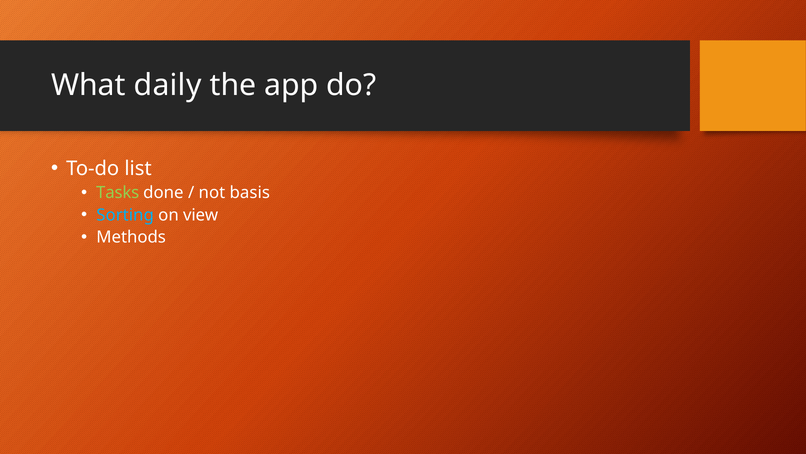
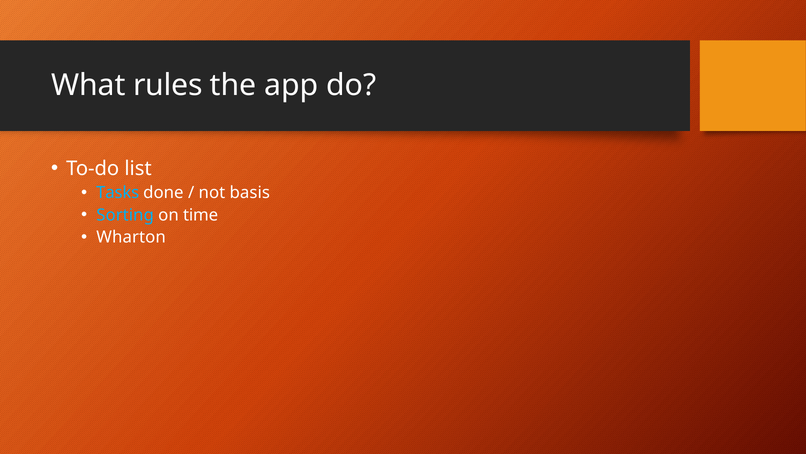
daily: daily -> rules (168, 85)
Tasks colour: light green -> light blue (118, 192)
view: view -> time (201, 215)
Methods: Methods -> Wharton (131, 237)
